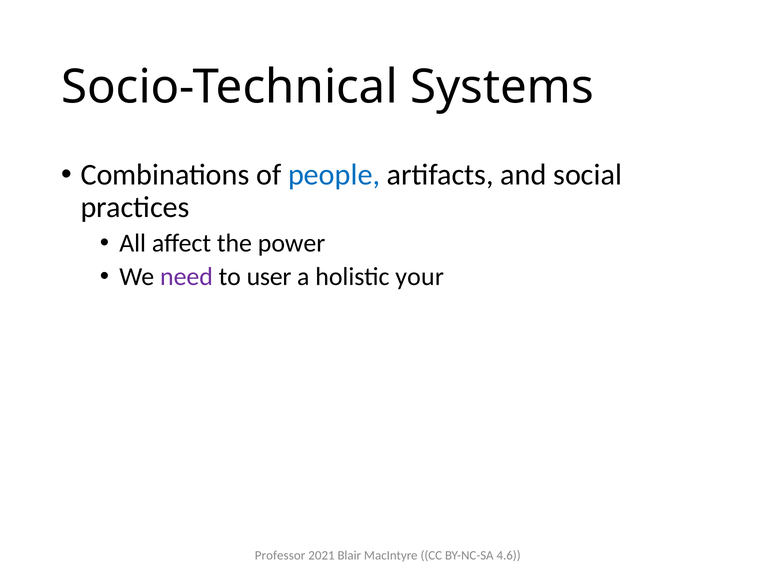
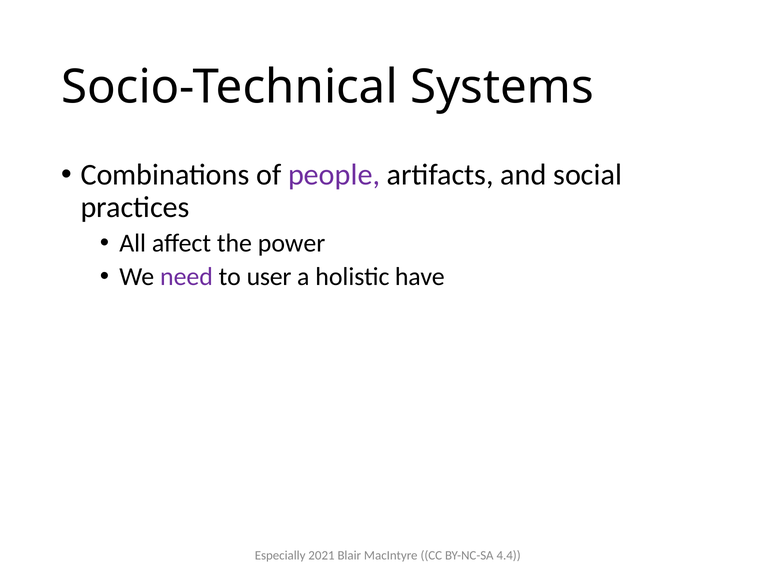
people colour: blue -> purple (334, 175)
your: your -> have (420, 277)
Professor: Professor -> Especially (280, 556)
4.6: 4.6 -> 4.4 (509, 556)
